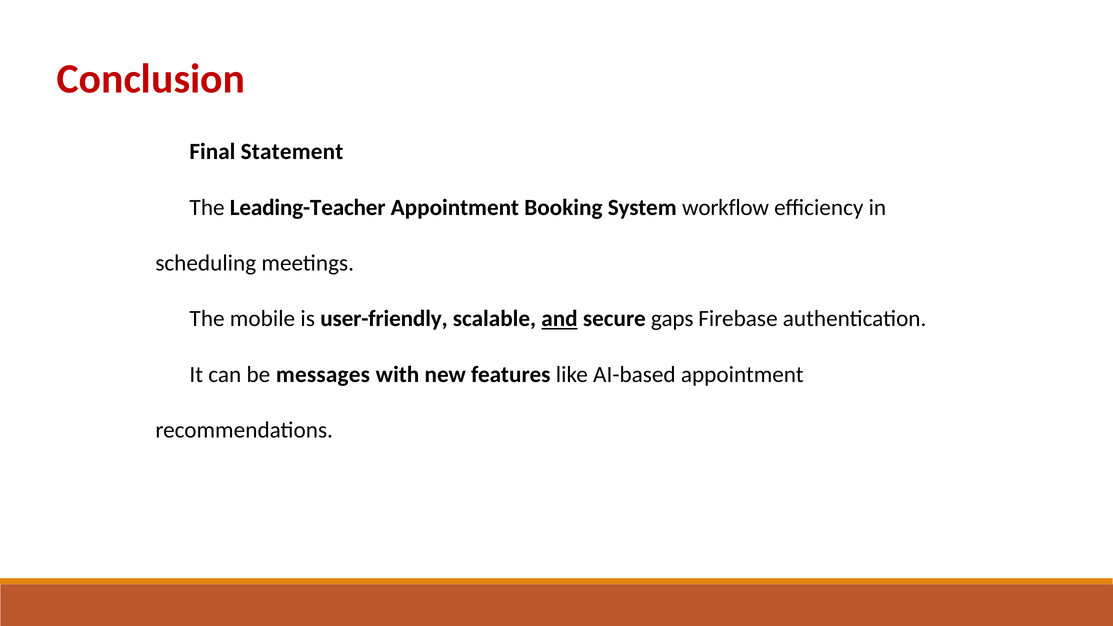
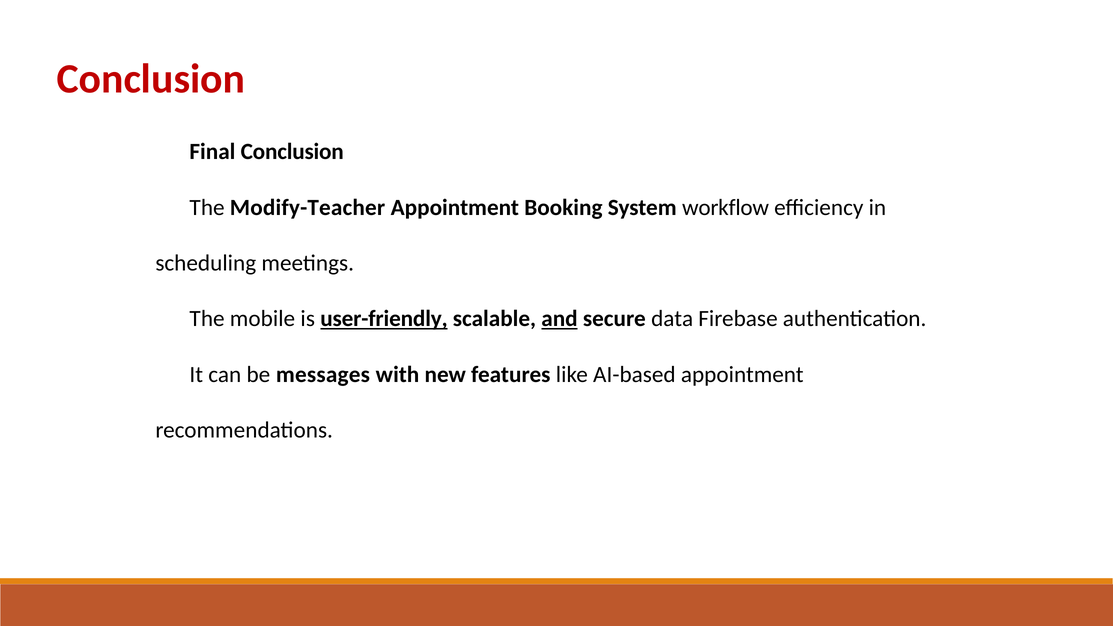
Statement: Statement -> Conclusion (292, 152)
Leading-Teacher: Leading-Teacher -> Modify-Teacher (308, 207)
user-friendly underline: none -> present (384, 319)
gaps: gaps -> data (672, 319)
